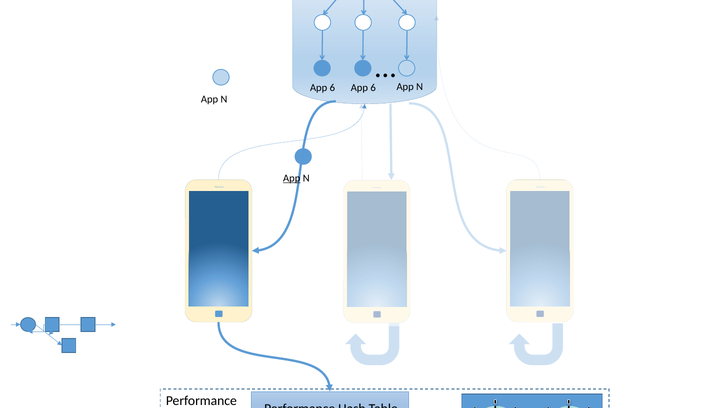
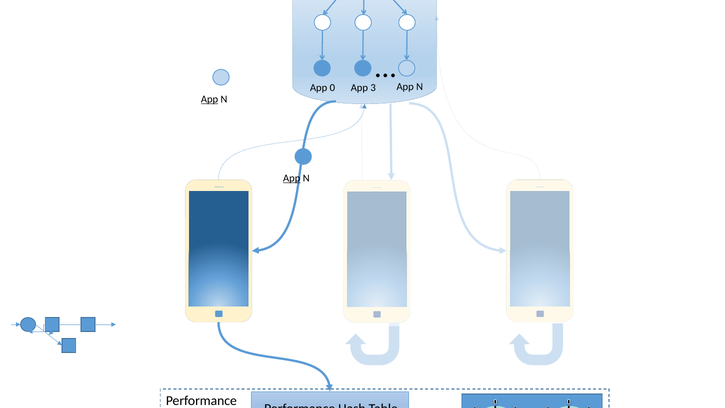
6: 6 -> 0 (332, 88)
6: 6 -> 3 (373, 88)
App underline: none -> present (210, 99)
